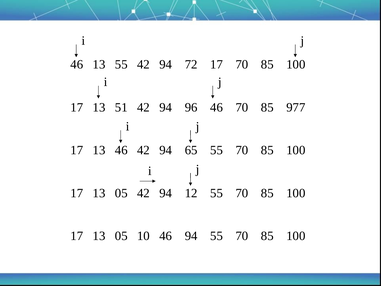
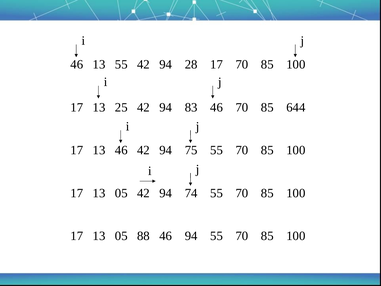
72: 72 -> 28 (191, 64)
51: 51 -> 25 (121, 107)
96: 96 -> 83 (191, 107)
977: 977 -> 644 (296, 107)
65: 65 -> 75 (191, 150)
12: 12 -> 74 (191, 193)
10: 10 -> 88 (143, 236)
